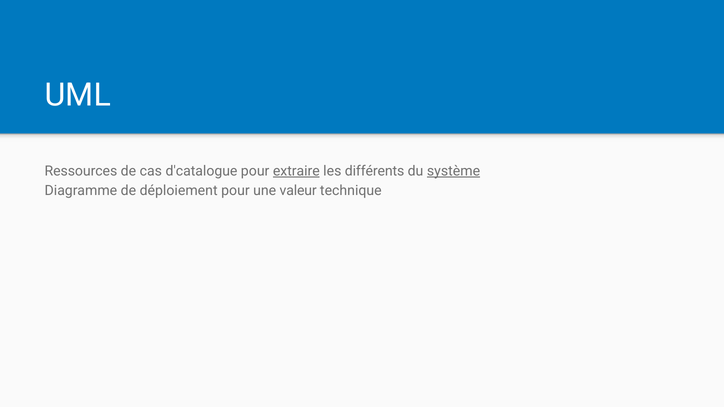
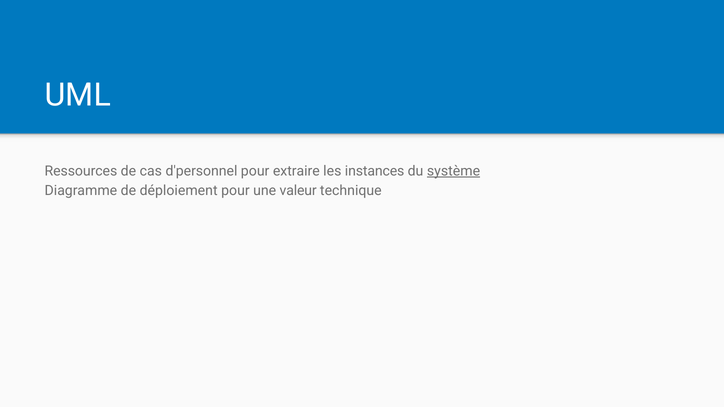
d'catalogue: d'catalogue -> d'personnel (201, 171)
extraire underline: present -> none (296, 171)
différents: différents -> instances (375, 171)
